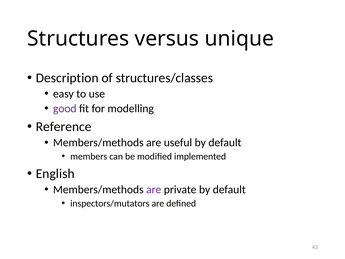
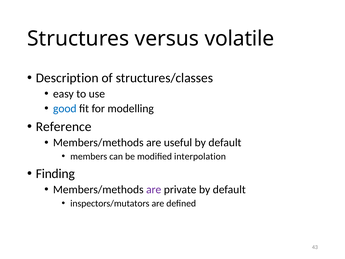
unique: unique -> volatile (239, 39)
good colour: purple -> blue (65, 108)
implemented: implemented -> interpolation (200, 156)
English: English -> Finding (55, 174)
